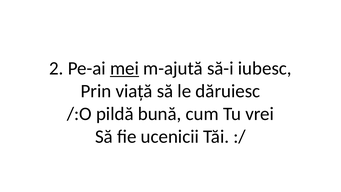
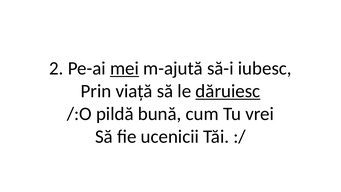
dăruiesc underline: none -> present (228, 91)
